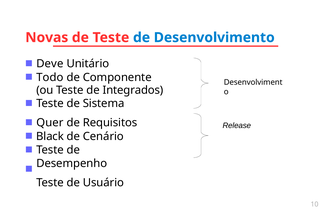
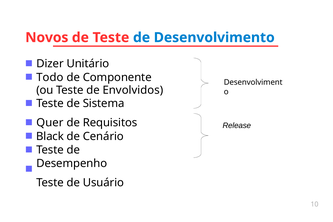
Novas: Novas -> Novos (47, 38)
Deve: Deve -> Dizer (50, 64)
Integrados: Integrados -> Envolvidos (133, 90)
